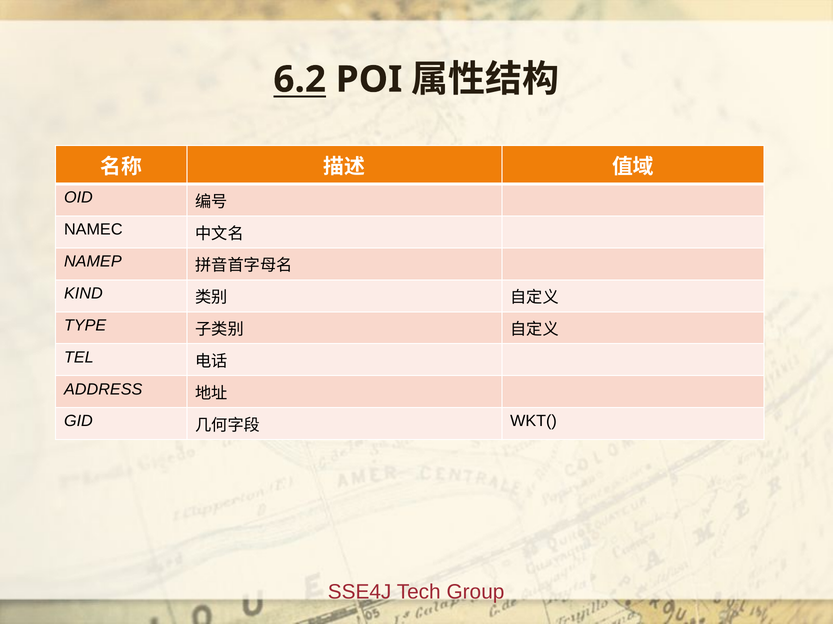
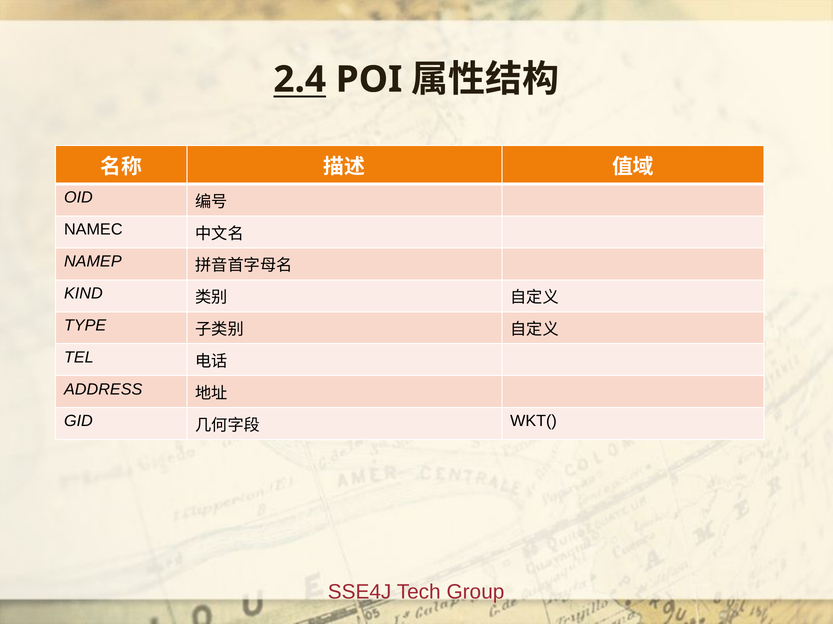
6.2: 6.2 -> 2.4 (300, 80)
